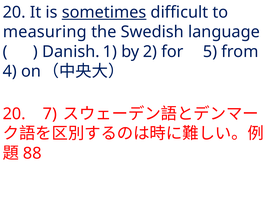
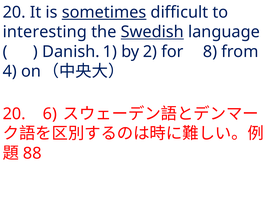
measuring: measuring -> interesting (45, 32)
Swedish underline: none -> present (152, 32)
5: 5 -> 8 (210, 51)
7: 7 -> 6 (50, 114)
